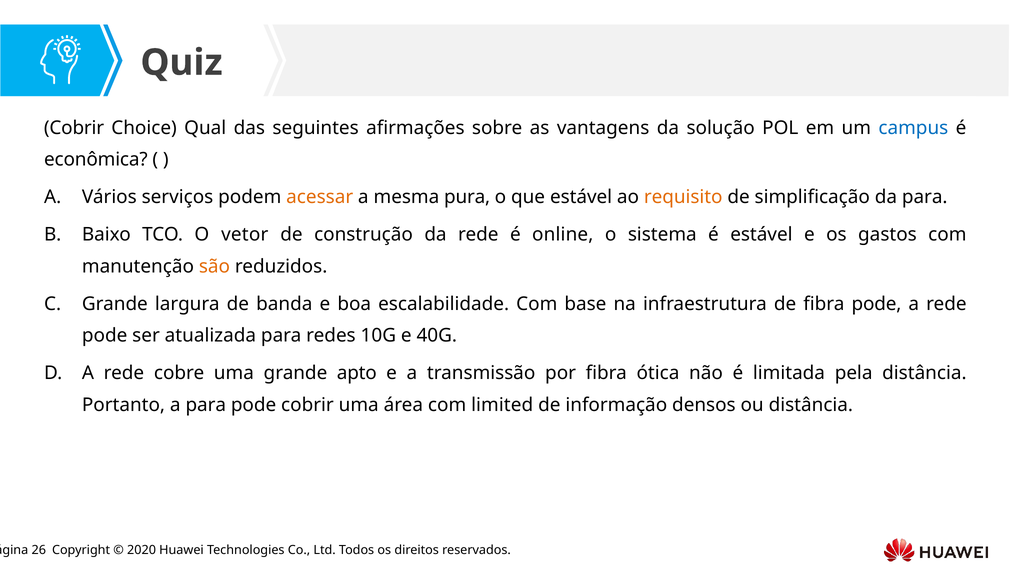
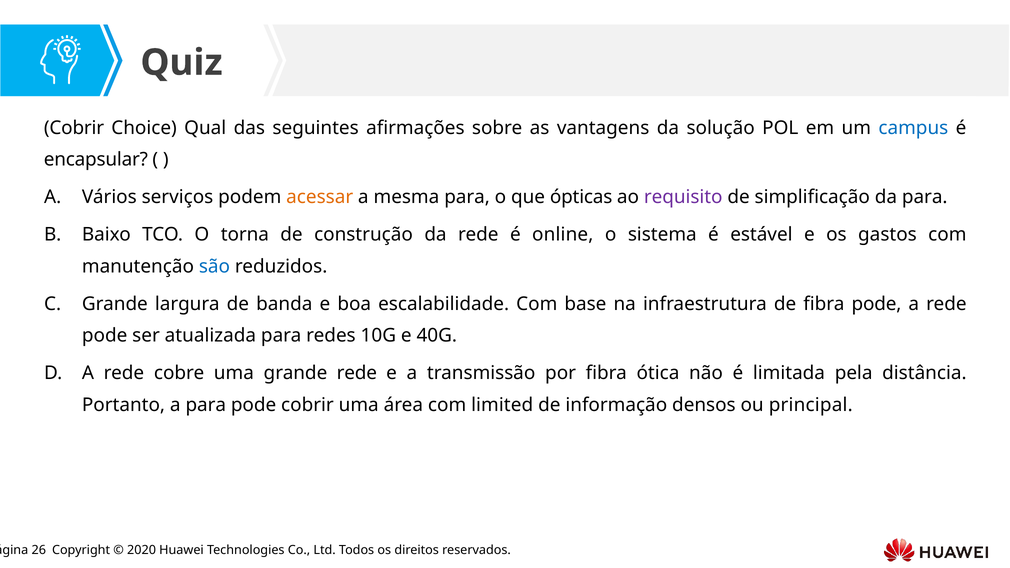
econômica: econômica -> encapsular (96, 160)
mesma pura: pura -> para (467, 197)
que estável: estável -> ópticas (581, 197)
requisito colour: orange -> purple (683, 197)
vetor: vetor -> torna (245, 235)
são colour: orange -> blue (214, 267)
grande apto: apto -> rede (357, 373)
ou distância: distância -> principal (811, 405)
